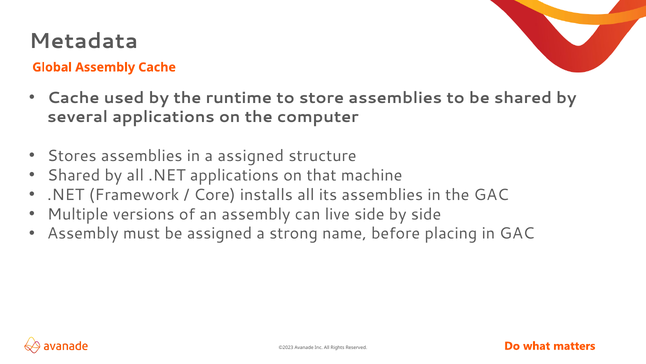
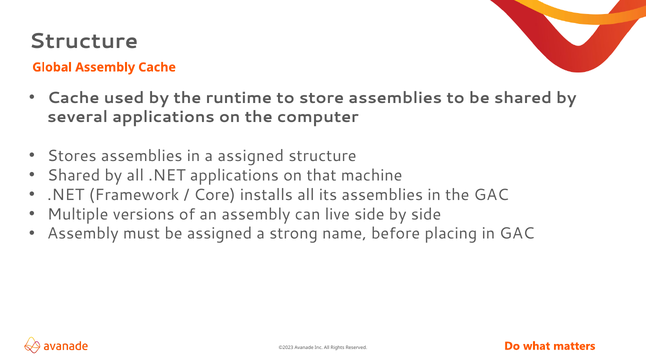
Metadata: Metadata -> Structure (84, 41)
